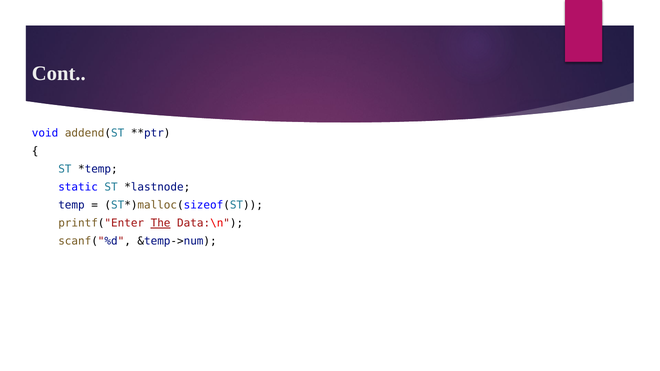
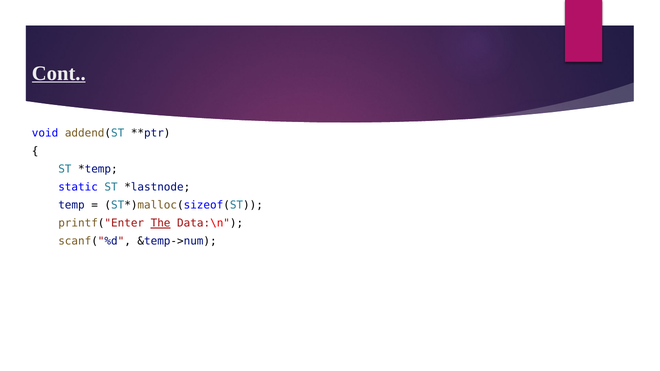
Cont underline: none -> present (59, 73)
